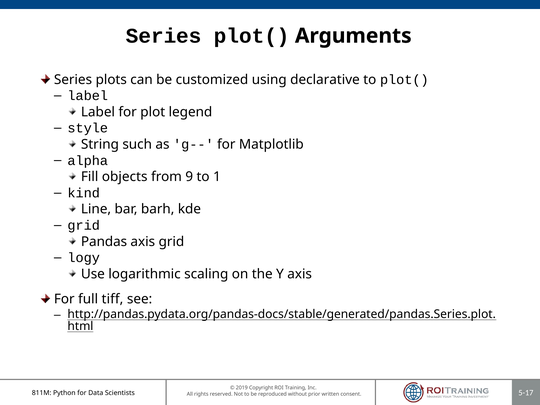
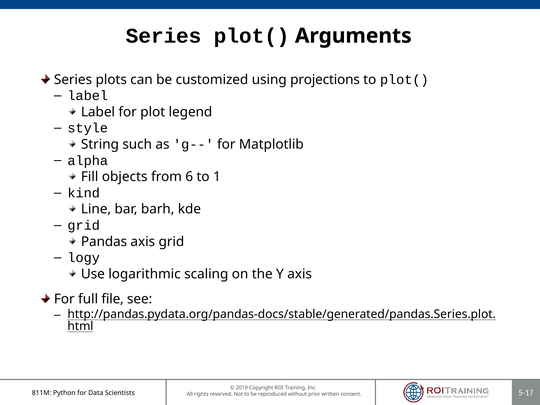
declarative: declarative -> projections (325, 80)
9: 9 -> 6 (189, 177)
tiff: tiff -> file (113, 299)
